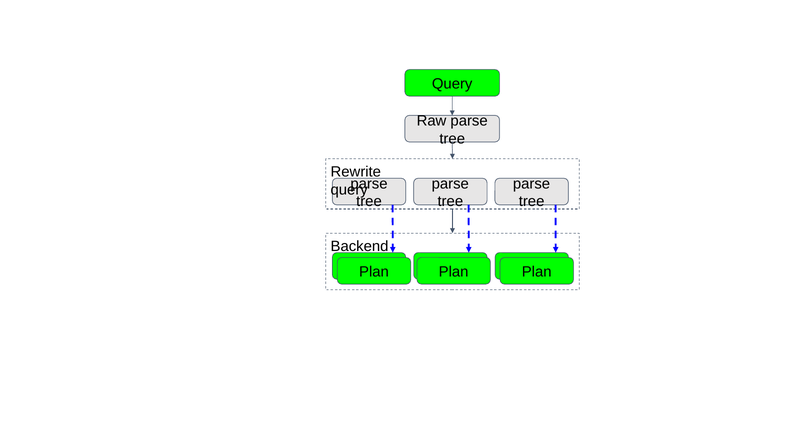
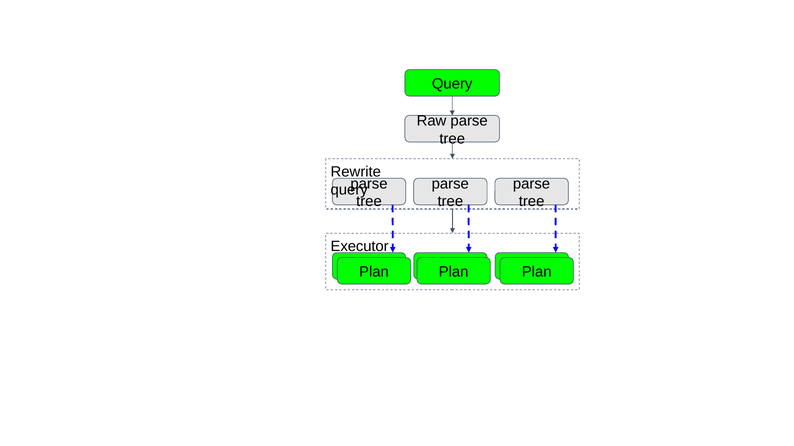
Backend: Backend -> Executor (360, 247)
